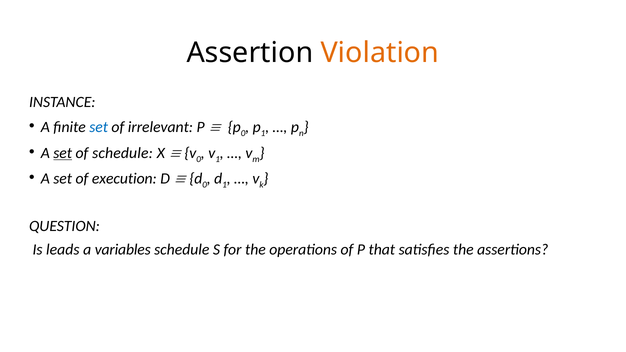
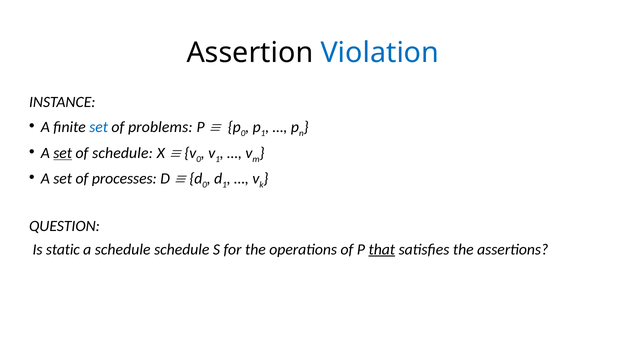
Violation colour: orange -> blue (380, 53)
irrelevant: irrelevant -> problems (160, 127)
execution: execution -> processes (124, 179)
leads: leads -> static (63, 250)
a variables: variables -> schedule (123, 250)
that underline: none -> present (382, 250)
